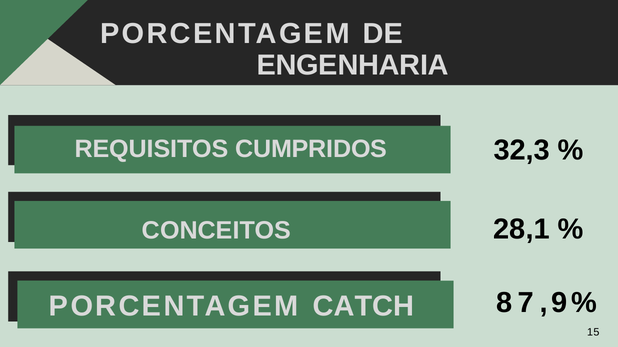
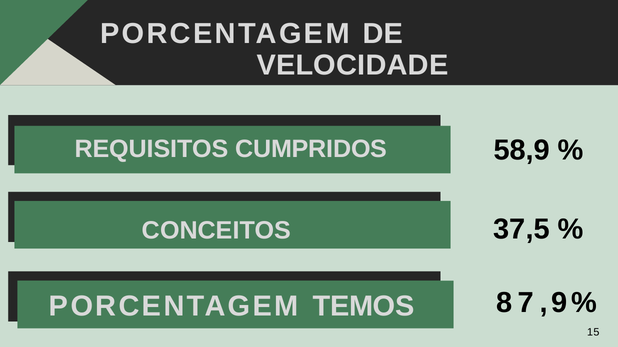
ENGENHARIA: ENGENHARIA -> VELOCIDADE (352, 65)
32,3: 32,3 -> 58,9 (522, 150)
28,1: 28,1 -> 37,5 (522, 230)
CATCH: CATCH -> TEMOS (364, 307)
